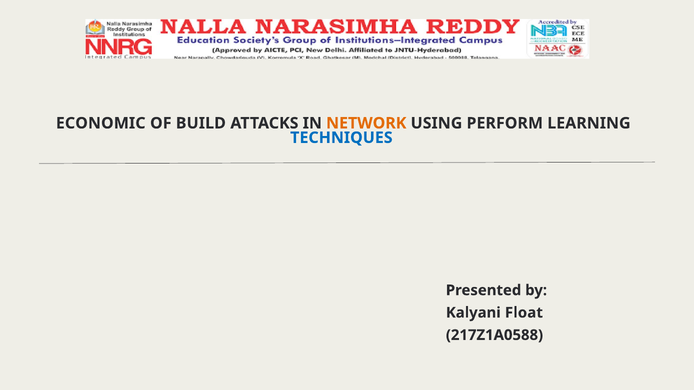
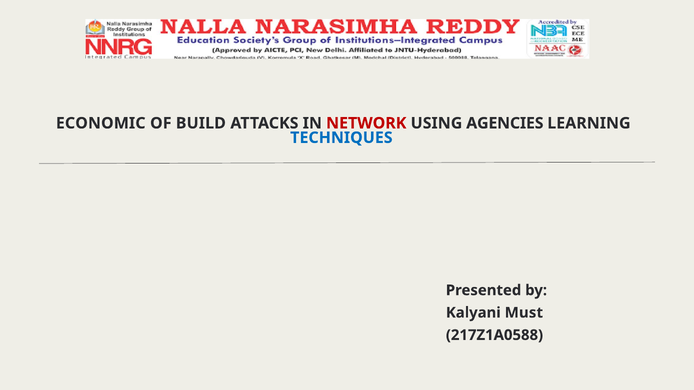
NETWORK colour: orange -> red (366, 123)
PERFORM: PERFORM -> AGENCIES (505, 123)
Float: Float -> Must (524, 313)
